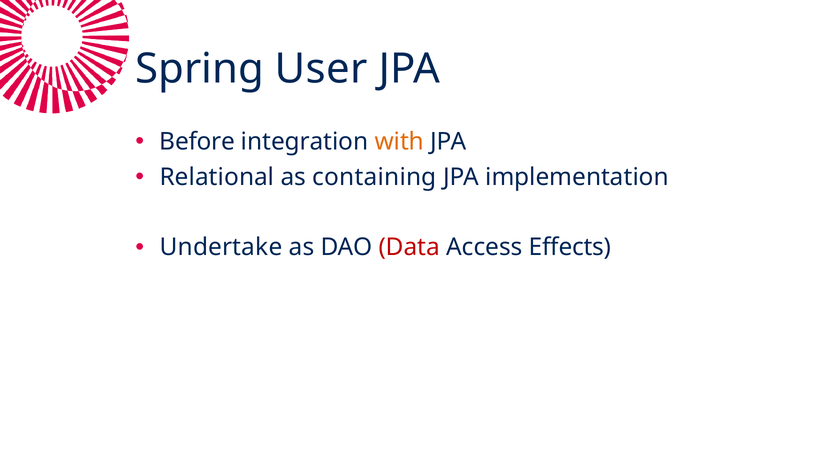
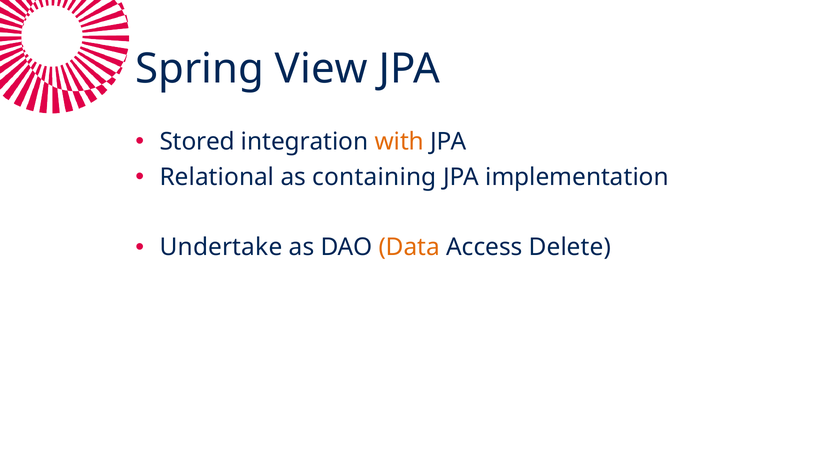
User: User -> View (321, 69)
Before: Before -> Stored (197, 142)
Data colour: red -> orange (409, 247)
Effects: Effects -> Delete (570, 247)
